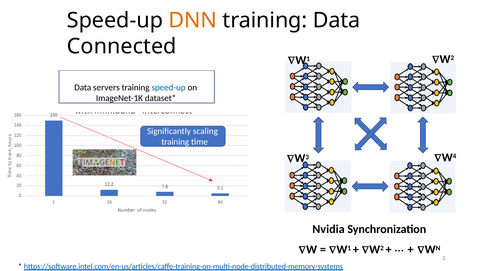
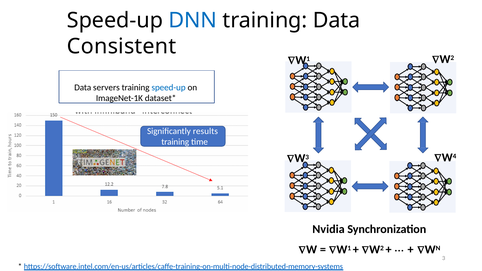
DNN colour: orange -> blue (193, 20)
Connected: Connected -> Consistent (122, 46)
scaling: scaling -> results (205, 131)
